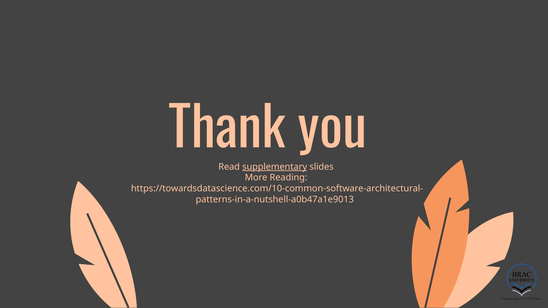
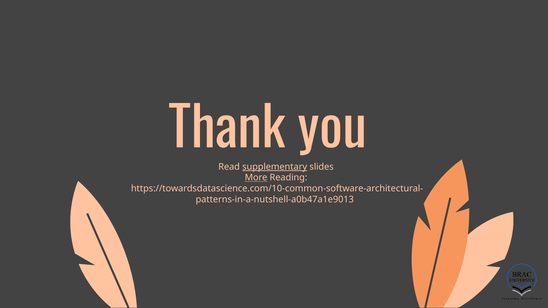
More underline: none -> present (256, 178)
